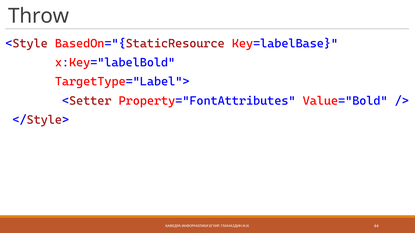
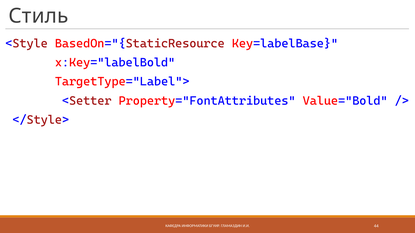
Throw: Throw -> Стиль (38, 16)
